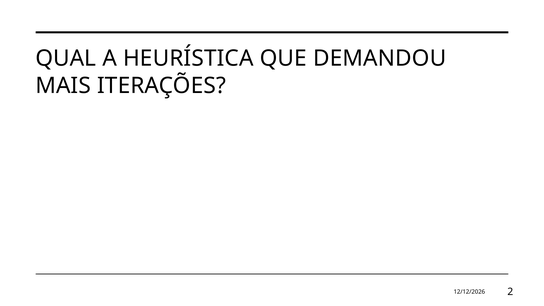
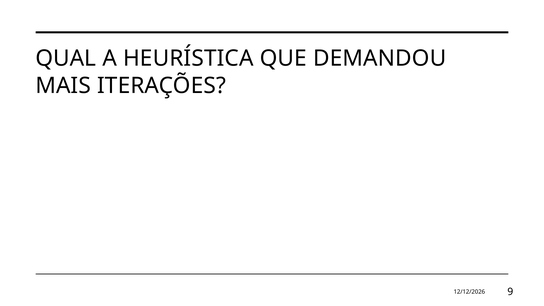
2: 2 -> 9 (510, 292)
